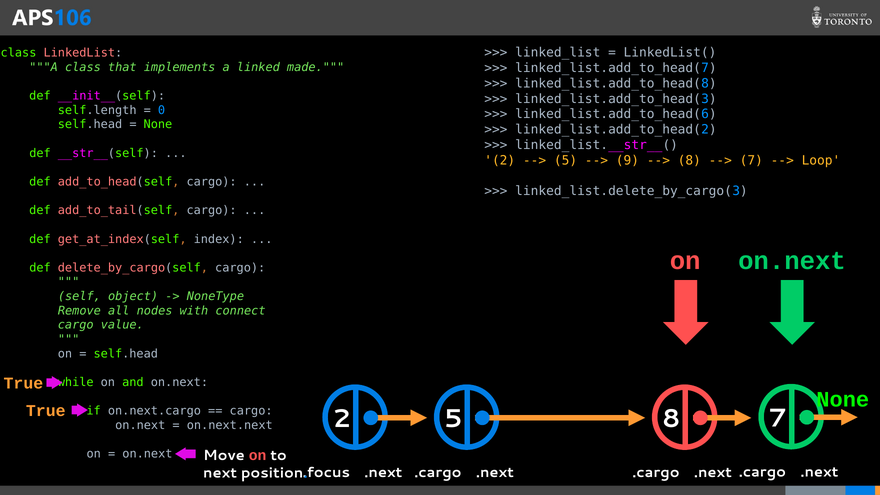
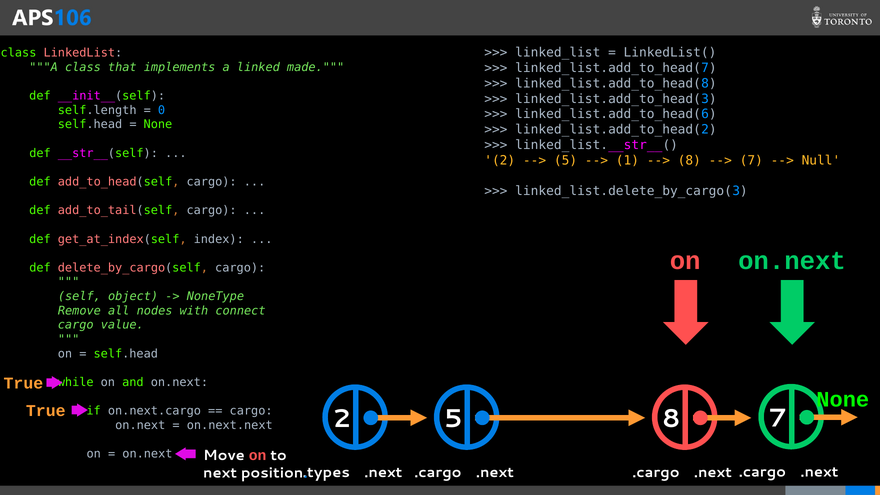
9: 9 -> 1 (627, 160)
Loop: Loop -> Null (821, 160)
.focus: .focus -> .types (326, 472)
